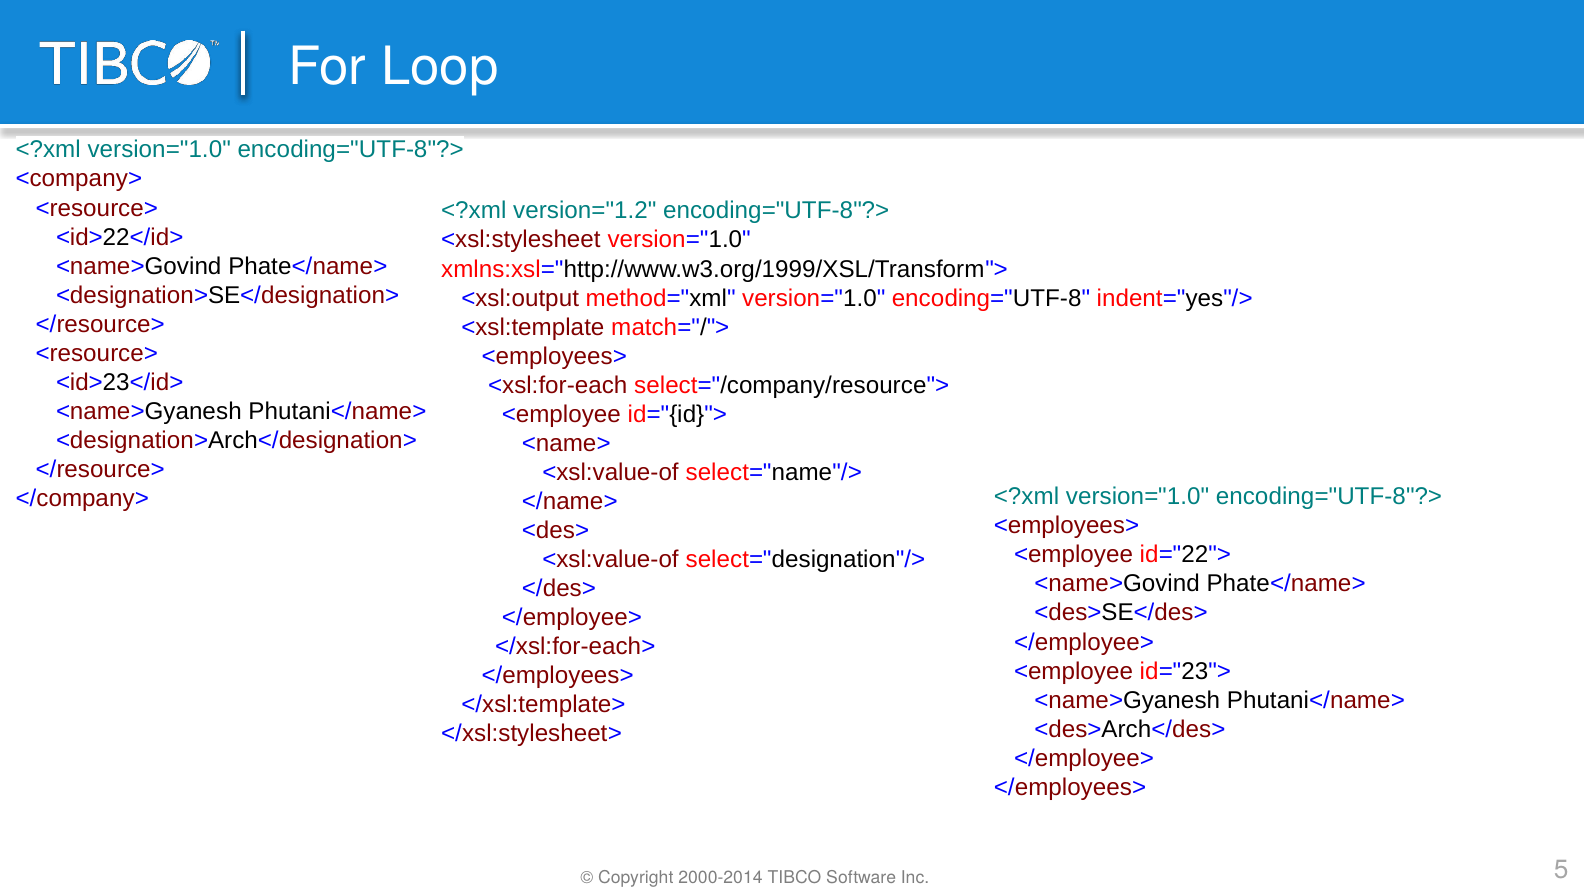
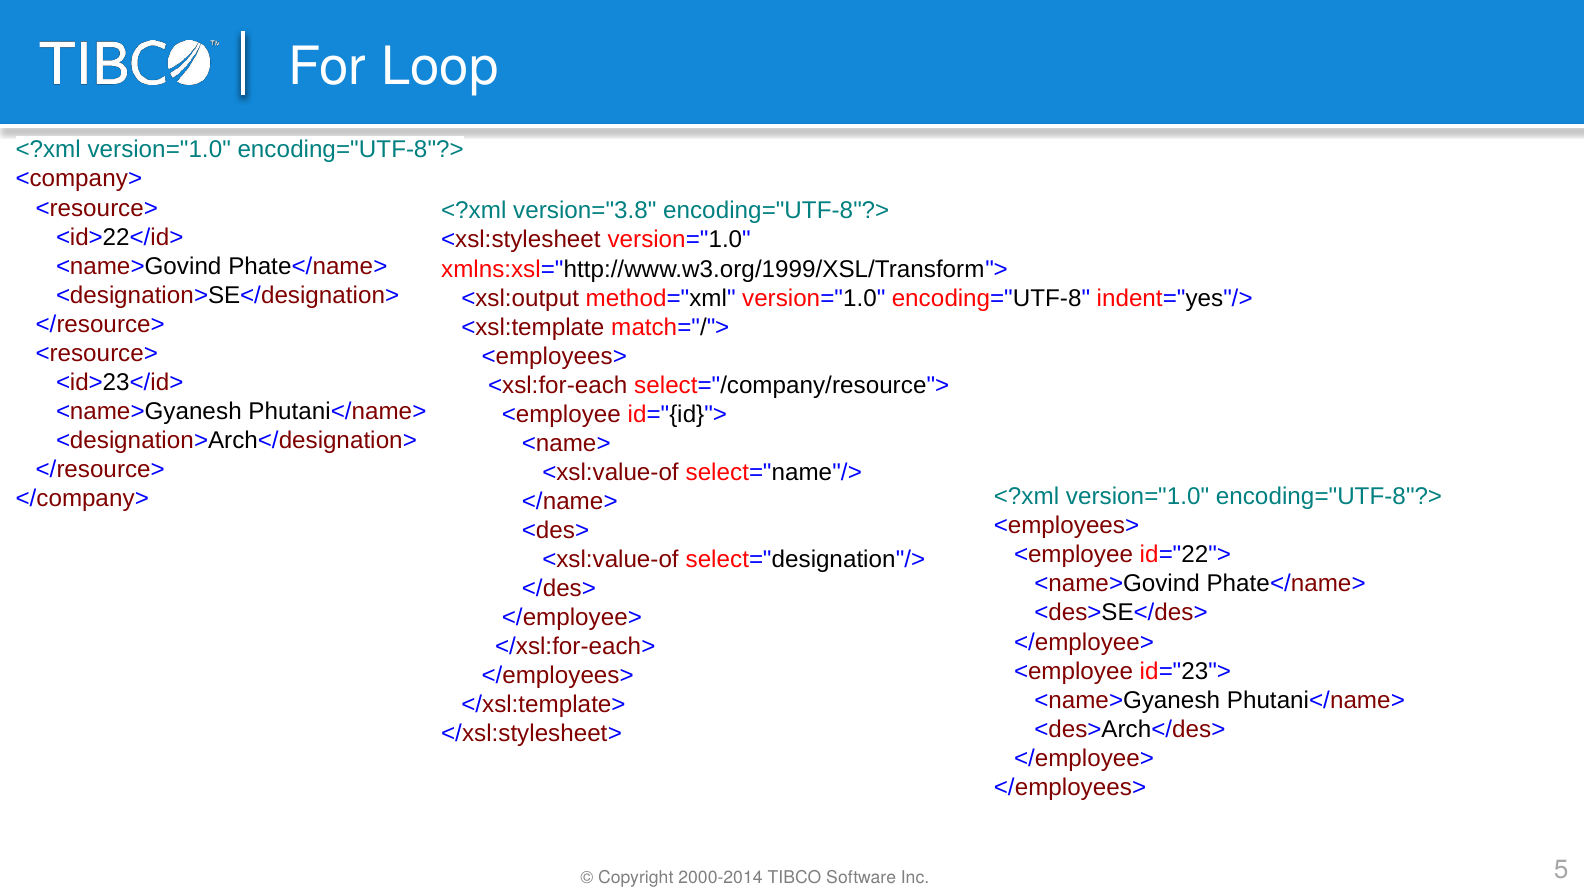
version="1.2: version="1.2 -> version="3.8 (585, 211)
